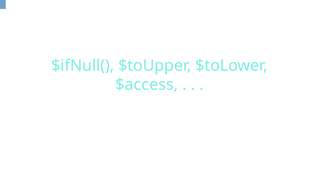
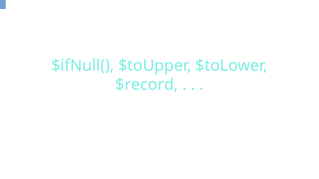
$access: $access -> $record (147, 85)
